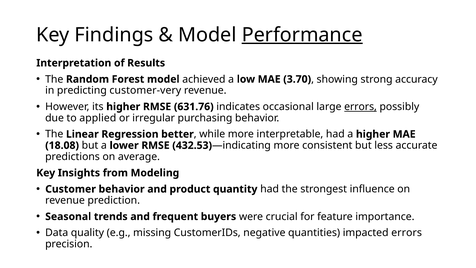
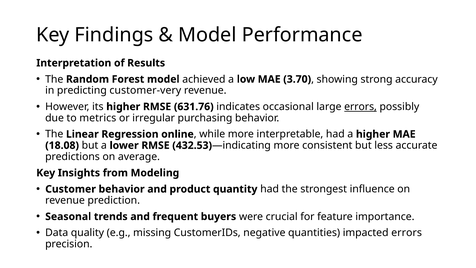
Performance underline: present -> none (302, 35)
applied: applied -> metrics (98, 118)
better: better -> online (177, 134)
